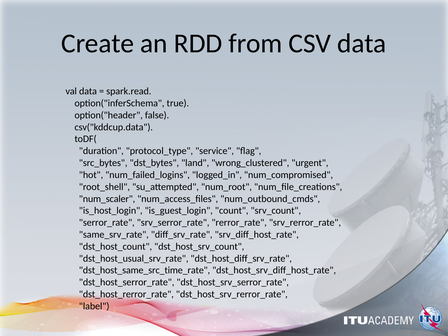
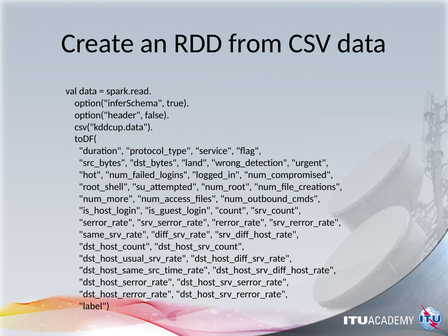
wrong_clustered: wrong_clustered -> wrong_detection (250, 163)
num_scaler: num_scaler -> num_more (107, 199)
